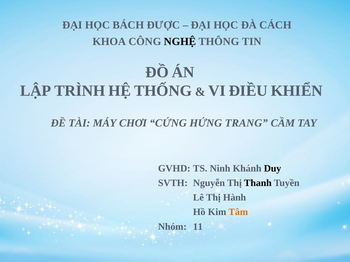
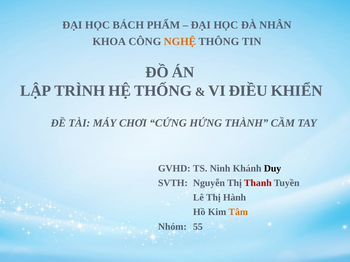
ĐƯỢC: ĐƯỢC -> PHẨM (163, 25)
CÁCH: CÁCH -> NHÂN (275, 25)
NGHỆ colour: black -> orange (180, 42)
TRANG: TRANG -> THÀNH (246, 123)
Thanh colour: black -> red (258, 183)
11: 11 -> 55 (198, 227)
